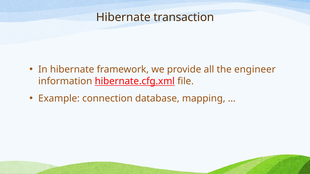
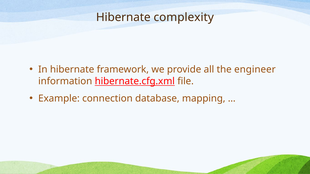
transaction: transaction -> complexity (184, 17)
